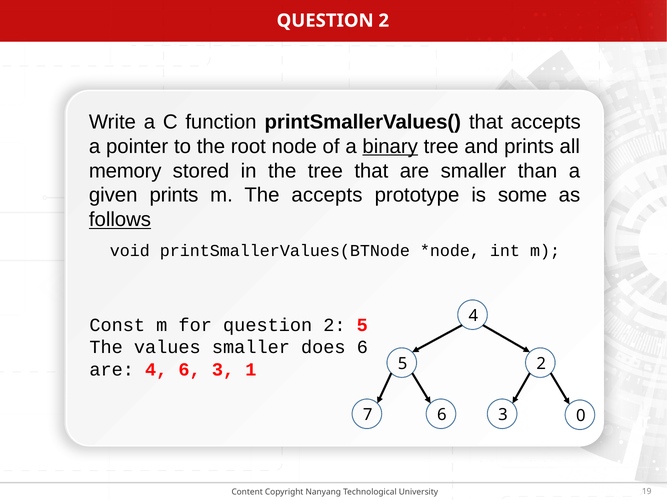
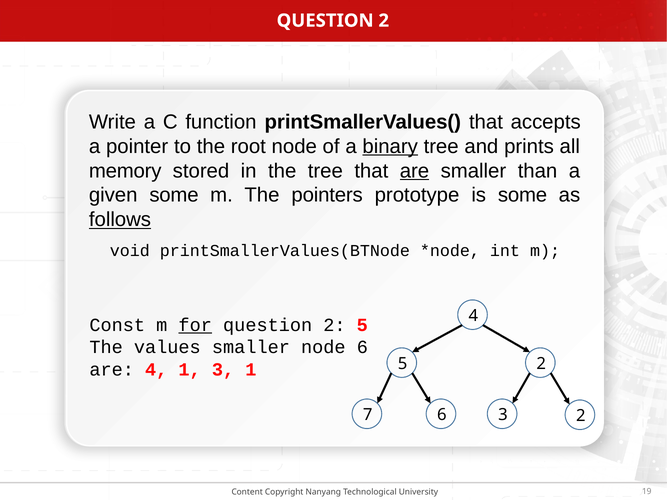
are underline: none -> present (415, 171)
given prints: prints -> some (174, 195)
The accepts: accepts -> pointers (327, 195)
for underline: none -> present (195, 325)
smaller does: does -> node (323, 347)
4 6: 6 -> 1 (190, 370)
7 0: 0 -> 2 (581, 416)
